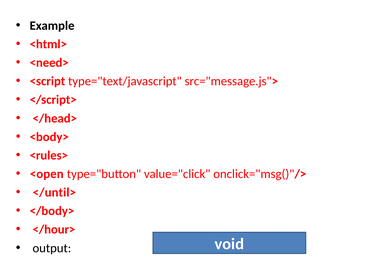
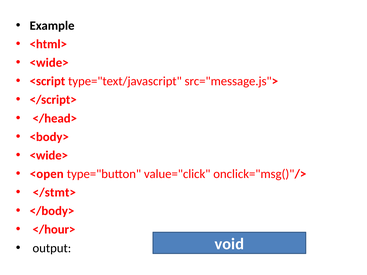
<need>: <need> -> <wide> (49, 63)
<rules>: <rules> -> <wide> (49, 156)
</until>: </until> -> </stmt> (54, 193)
